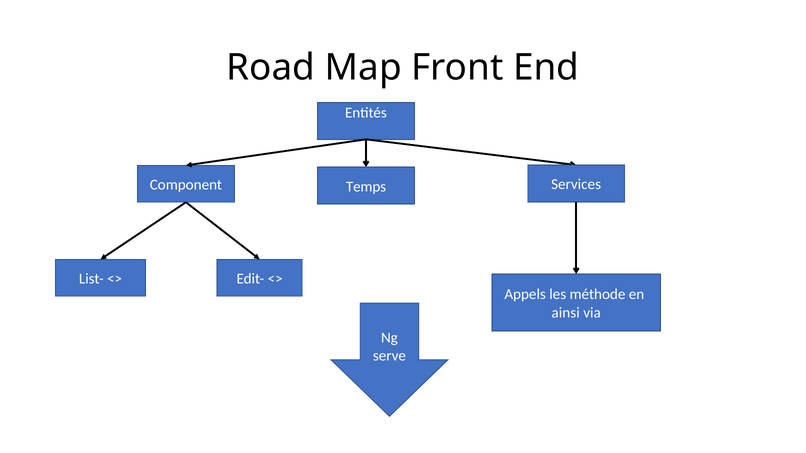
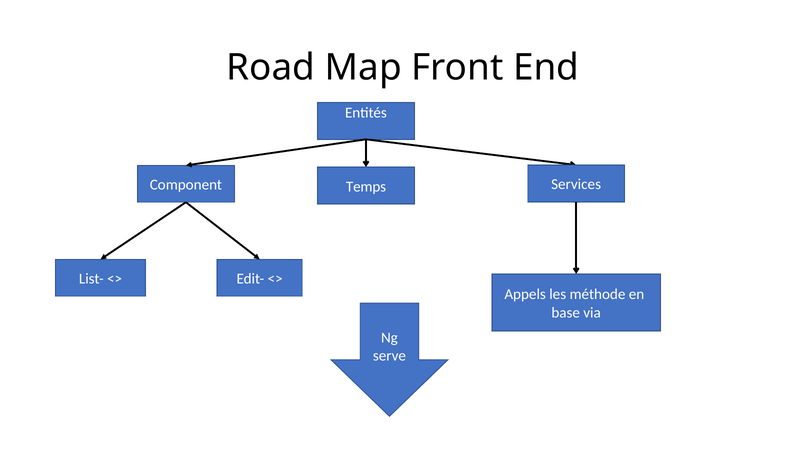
ainsi: ainsi -> base (566, 313)
